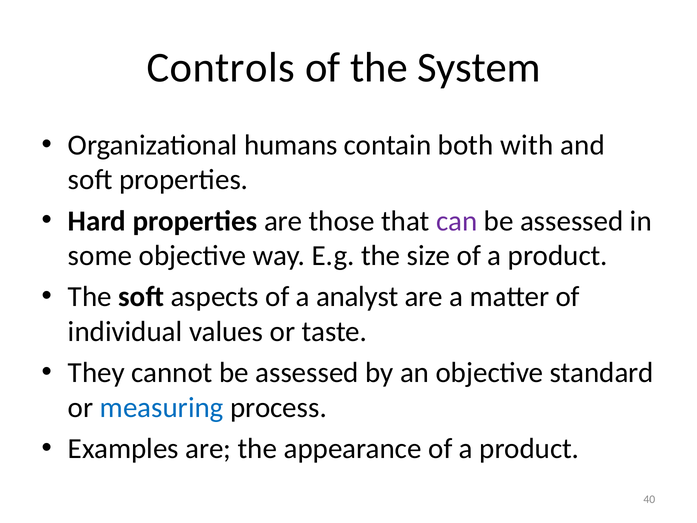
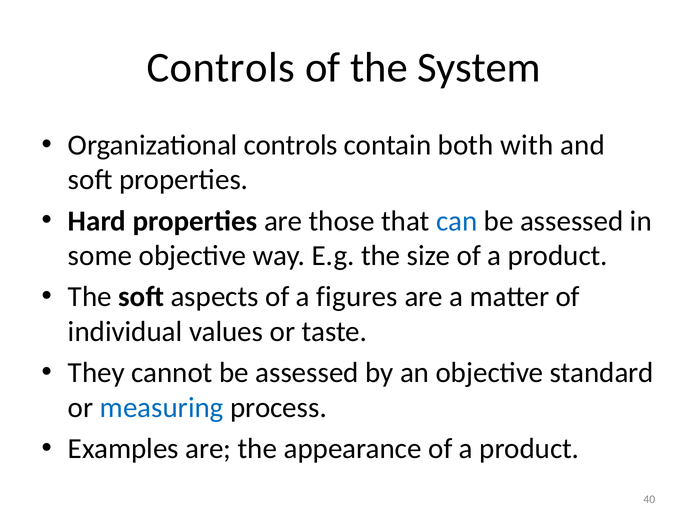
Organizational humans: humans -> controls (291, 145)
can colour: purple -> blue (457, 221)
analyst: analyst -> figures (357, 297)
